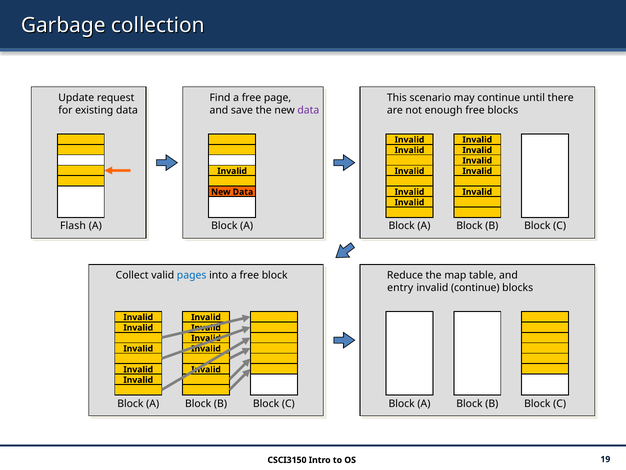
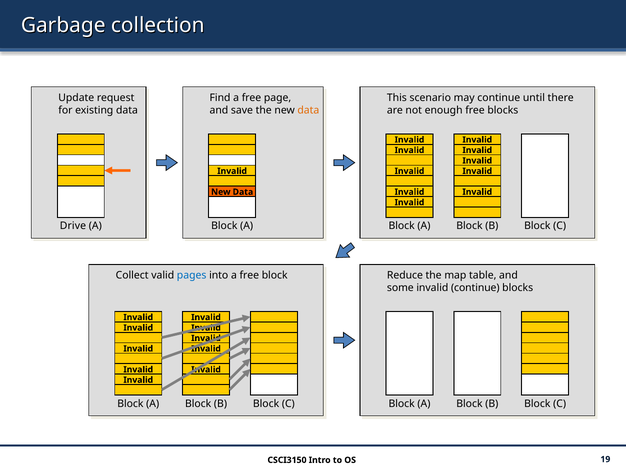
data colour: purple -> orange (308, 110)
Flash: Flash -> Drive (73, 226)
entry: entry -> some (400, 288)
